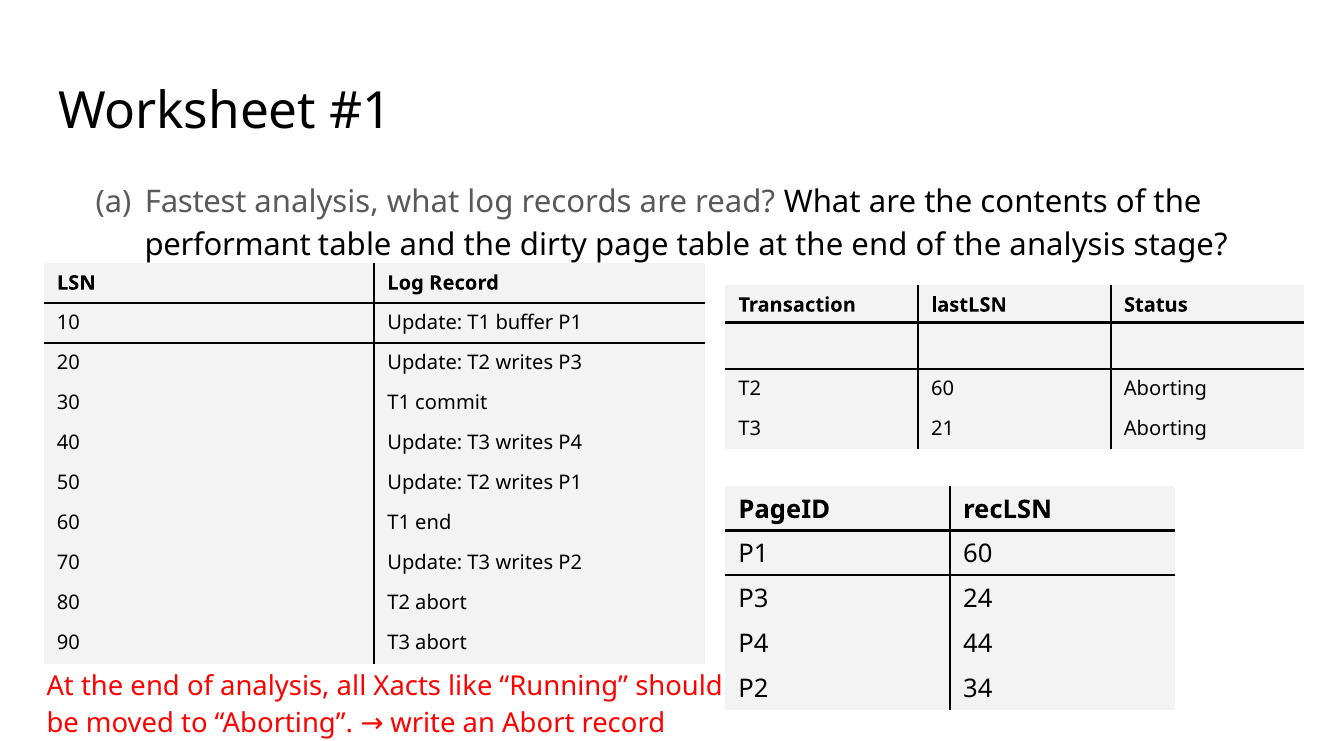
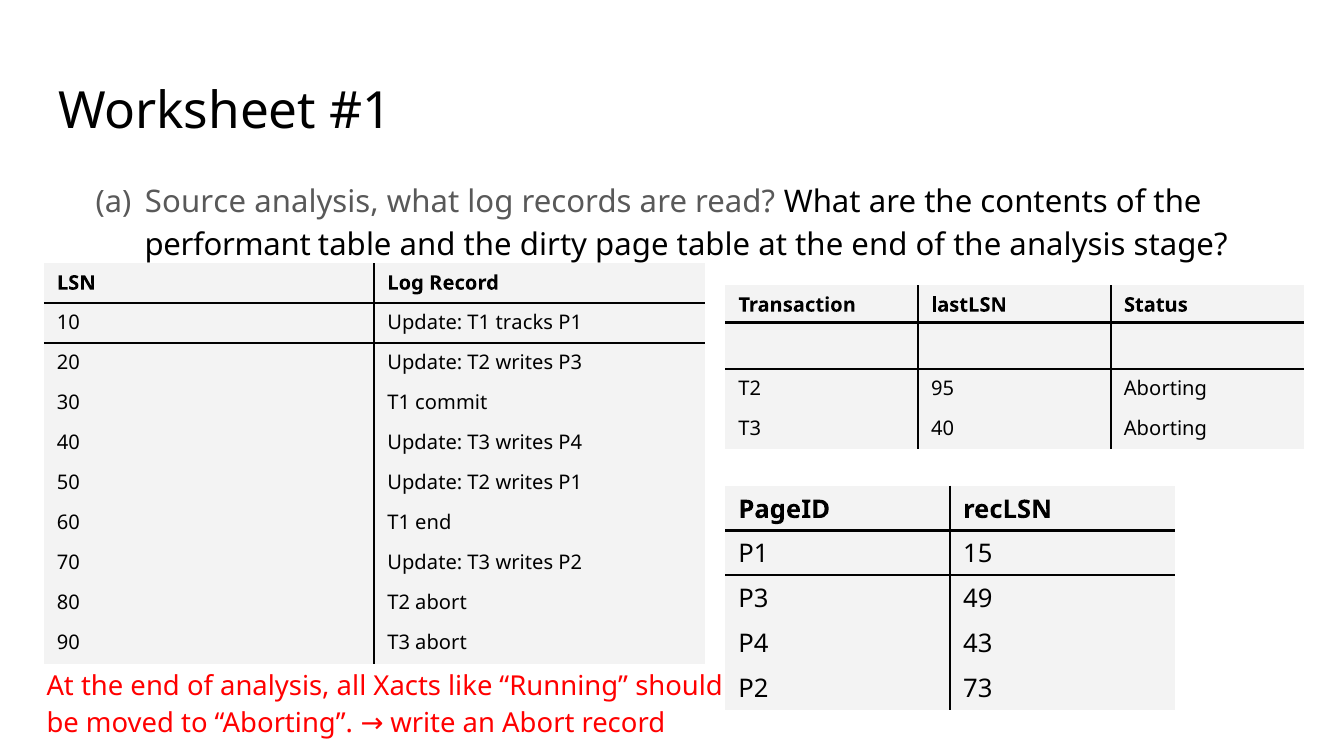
Fastest: Fastest -> Source (196, 203)
buffer: buffer -> tracks (524, 323)
T2 60: 60 -> 95 (943, 389)
T3 21: 21 -> 40 (943, 429)
60: 60 -> 15 (978, 555)
24: 24 -> 49 (978, 599)
44: 44 -> 43 (978, 644)
34: 34 -> 73 (978, 689)
